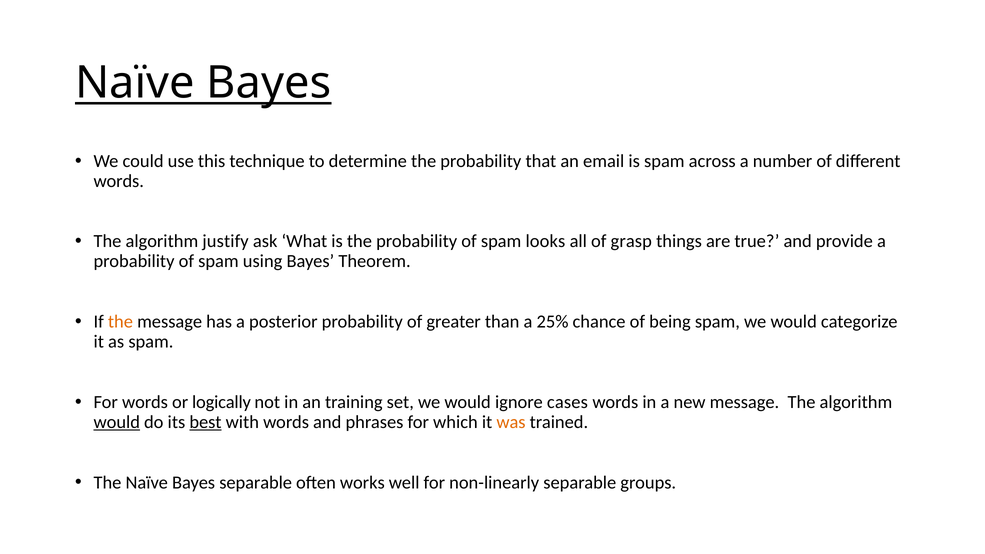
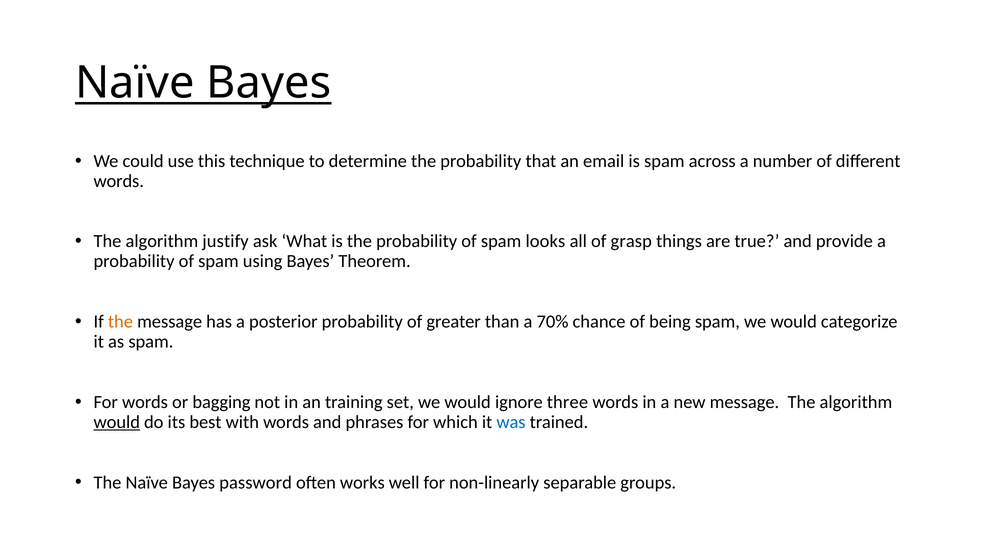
25%: 25% -> 70% (553, 322)
logically: logically -> bagging (221, 402)
cases: cases -> three (567, 402)
best underline: present -> none (205, 422)
was colour: orange -> blue (511, 422)
Bayes separable: separable -> password (256, 482)
